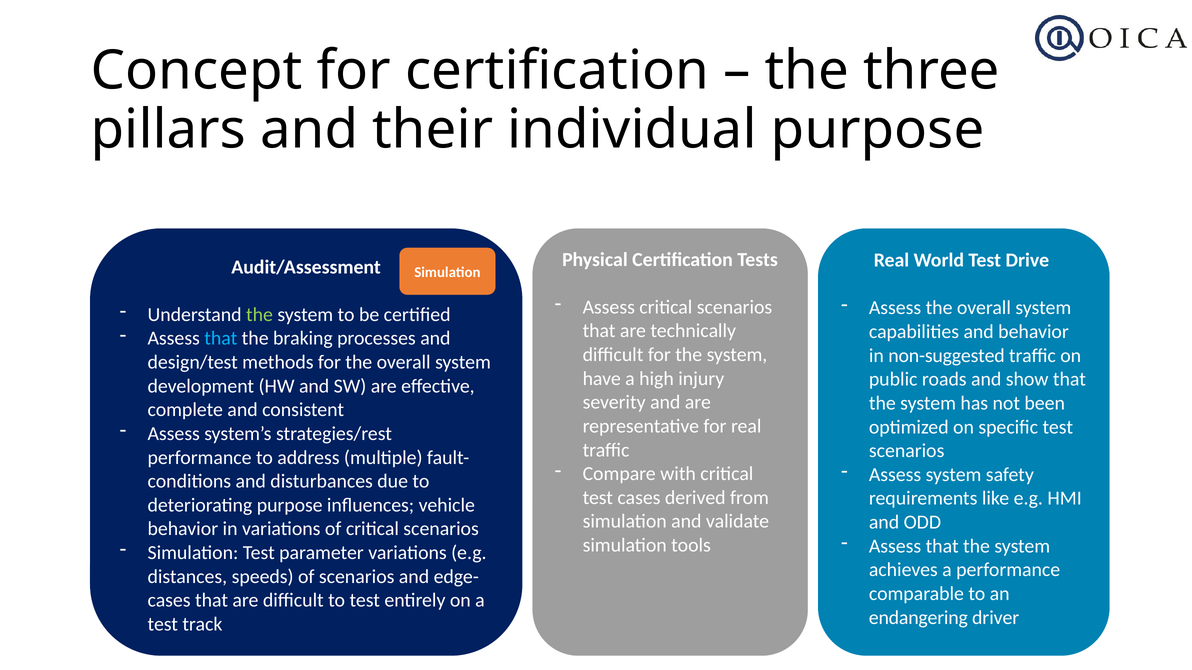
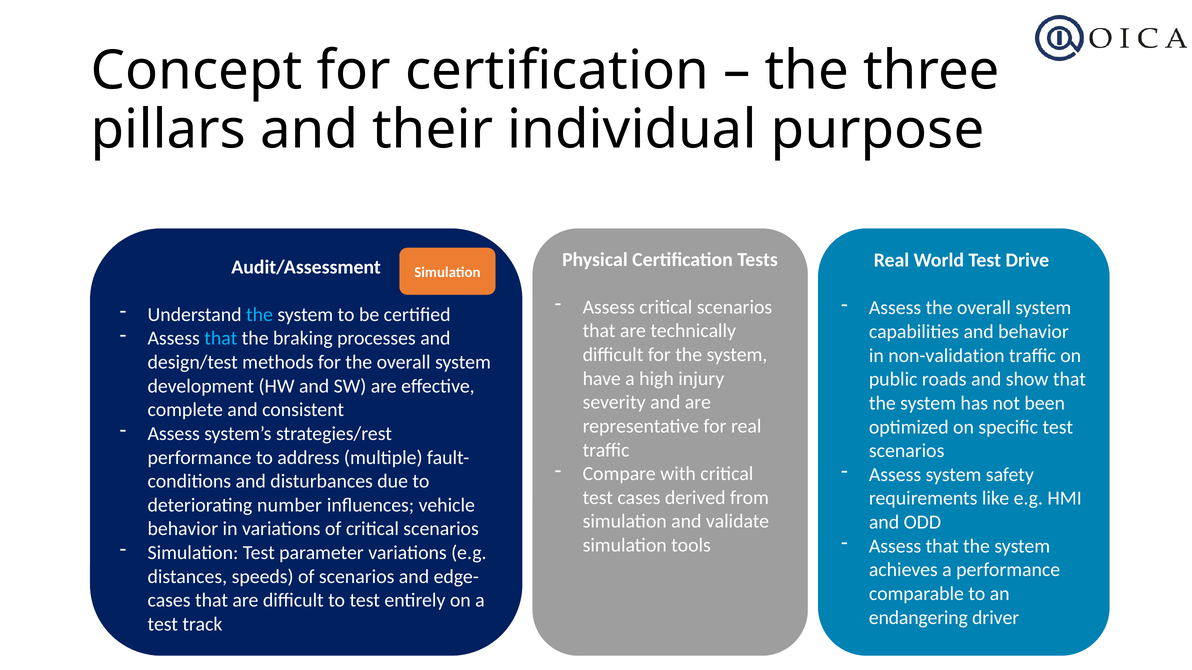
the colour: light green -> light blue (260, 315)
non-suggested: non-suggested -> non-validation (946, 356)
deteriorating purpose: purpose -> number (290, 505)
